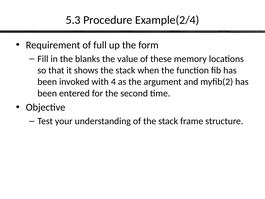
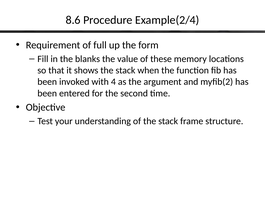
5.3: 5.3 -> 8.6 (73, 20)
